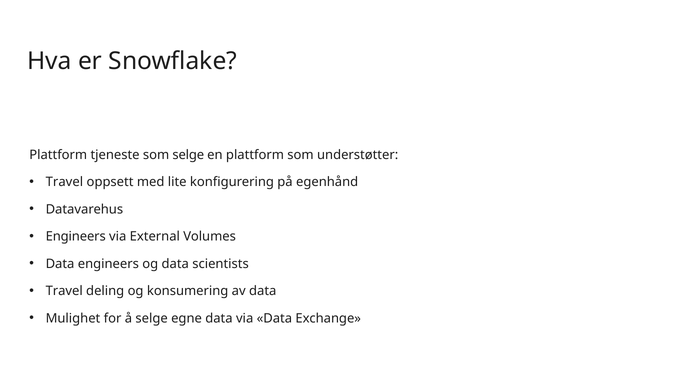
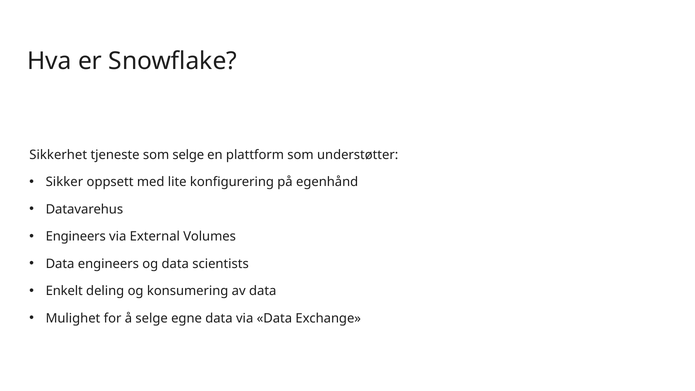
Plattform: Plattform -> Sikkerhet (58, 155)
Travel: Travel -> Sikker (64, 182)
Travel: Travel -> Enkelt (64, 291)
